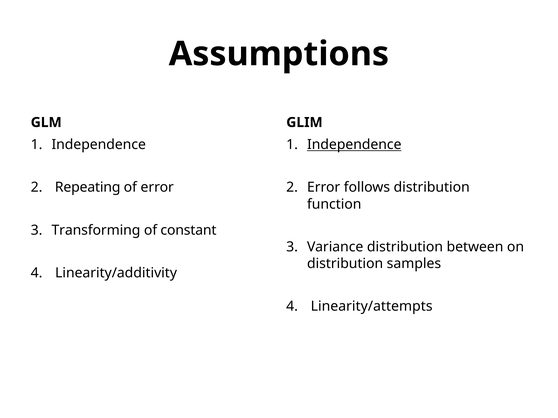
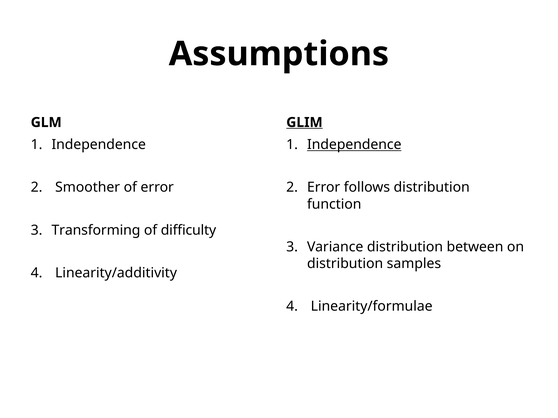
GLIM underline: none -> present (304, 123)
Repeating: Repeating -> Smoother (88, 188)
constant: constant -> difficulty (188, 230)
Linearity/attempts: Linearity/attempts -> Linearity/formulae (372, 307)
